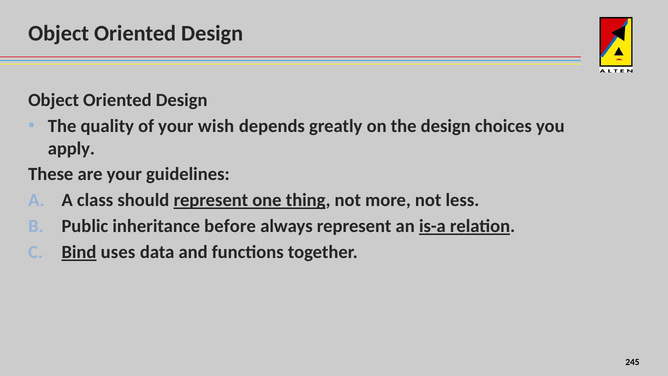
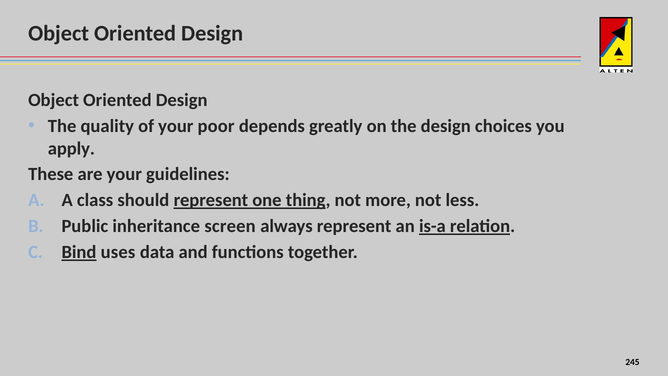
wish: wish -> poor (216, 126)
before: before -> screen (230, 226)
